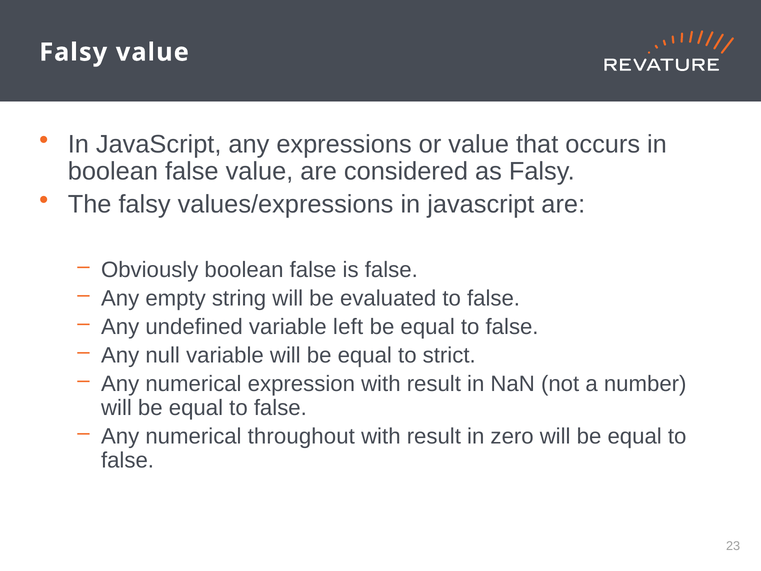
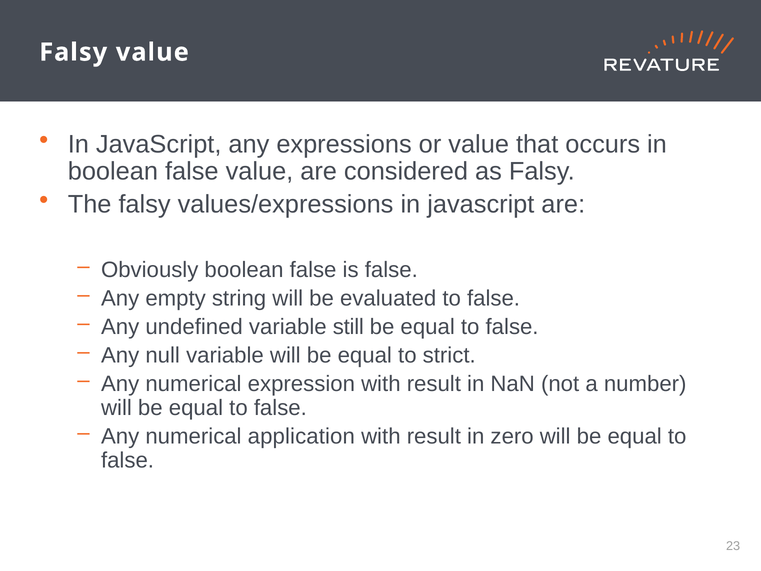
left: left -> still (348, 327)
throughout: throughout -> application (301, 436)
